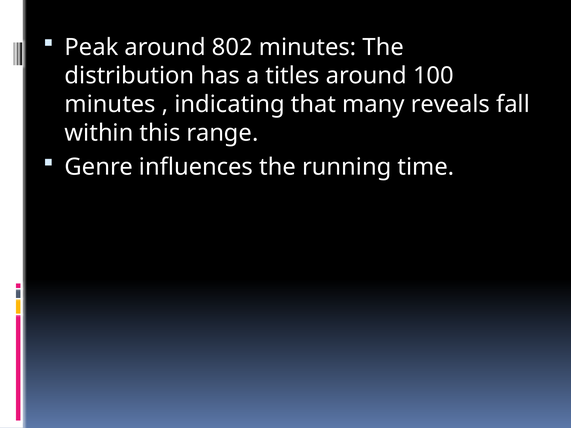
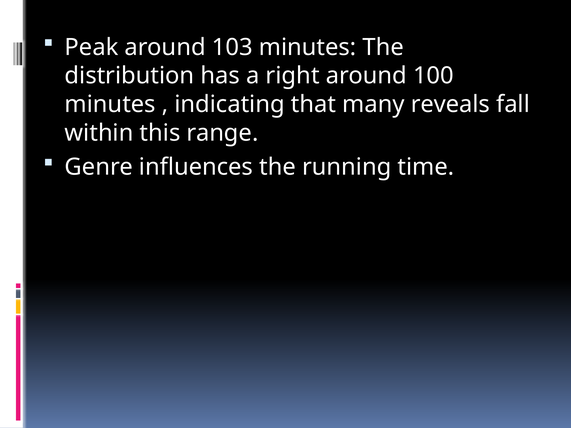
802: 802 -> 103 (232, 47)
titles: titles -> right (293, 76)
